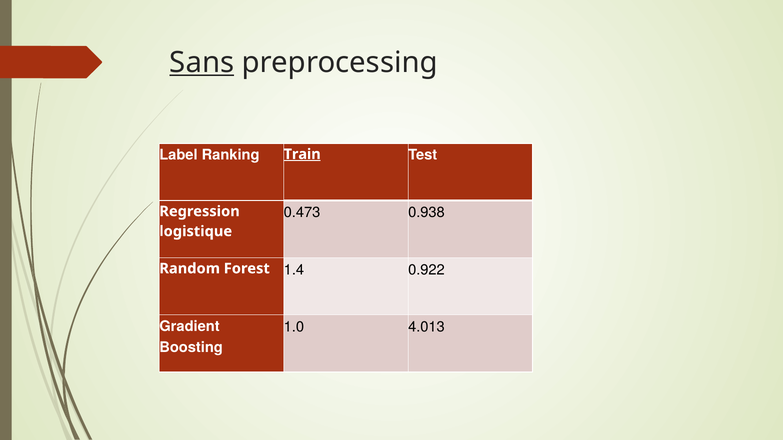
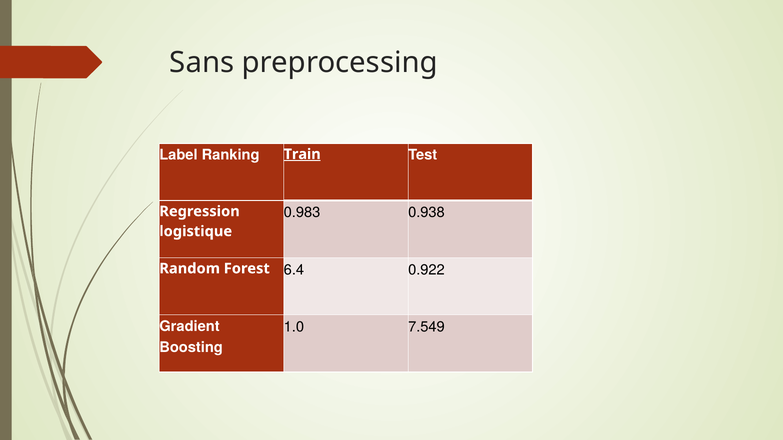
Sans underline: present -> none (202, 63)
0.473: 0.473 -> 0.983 (302, 213)
1.4: 1.4 -> 6.4 (294, 270)
4.013: 4.013 -> 7.549 (426, 327)
